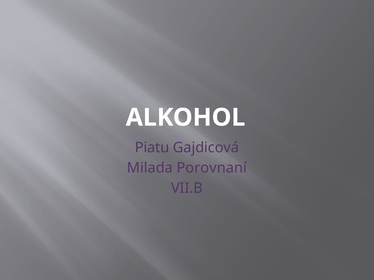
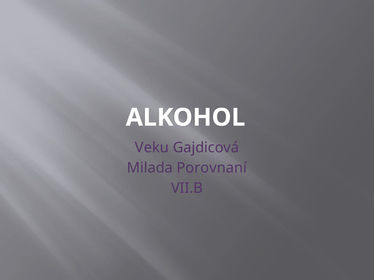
Piatu: Piatu -> Veku (152, 148)
